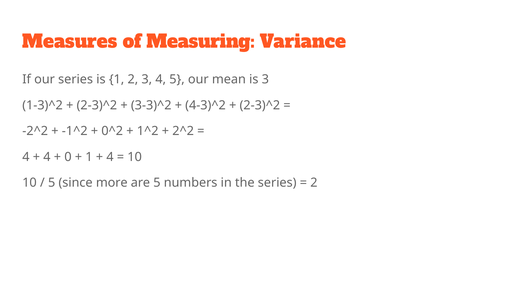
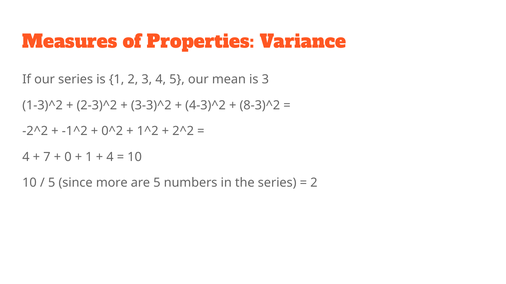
Measuring: Measuring -> Properties (201, 42)
2-3)^2: 2-3)^2 -> 8-3)^2 (260, 105)
4: 4 -> 7 (47, 157)
